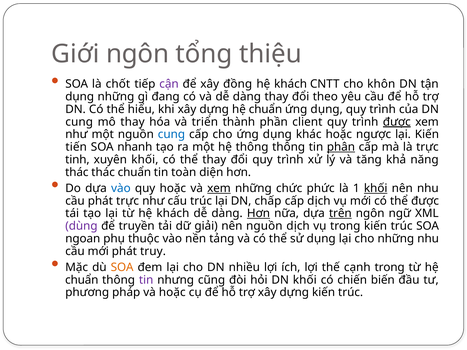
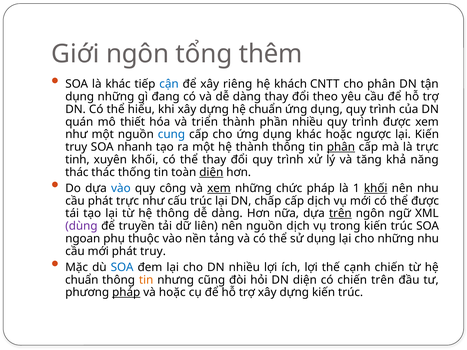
thiệu: thiệu -> thêm (271, 54)
là chốt: chốt -> khác (118, 84)
cận colour: purple -> blue (169, 84)
đồng: đồng -> riêng (238, 84)
cho khôn: khôn -> phân (381, 84)
cung: cung -> quán (79, 122)
mô thay: thay -> thiết (133, 122)
phần client: client -> nhiều (307, 122)
được underline: present -> none (397, 122)
tiến: tiến -> truy (76, 147)
hệ thông: thông -> thành (252, 147)
thác chuẩn: chuẩn -> thống (134, 172)
diện underline: none -> present (211, 172)
quy hoặc: hoặc -> công (173, 188)
chức phức: phức -> pháp (321, 188)
từ hệ khách: khách -> thông (173, 214)
Hơn underline: present -> none (258, 214)
giải: giải -> liên (206, 226)
SOA colour: orange -> blue (122, 267)
cạnh trong: trong -> chiến (390, 267)
tin colour: purple -> orange (146, 280)
DN khối: khối -> diện (305, 280)
chiến biến: biến -> trên (383, 280)
pháp underline: none -> present (126, 293)
